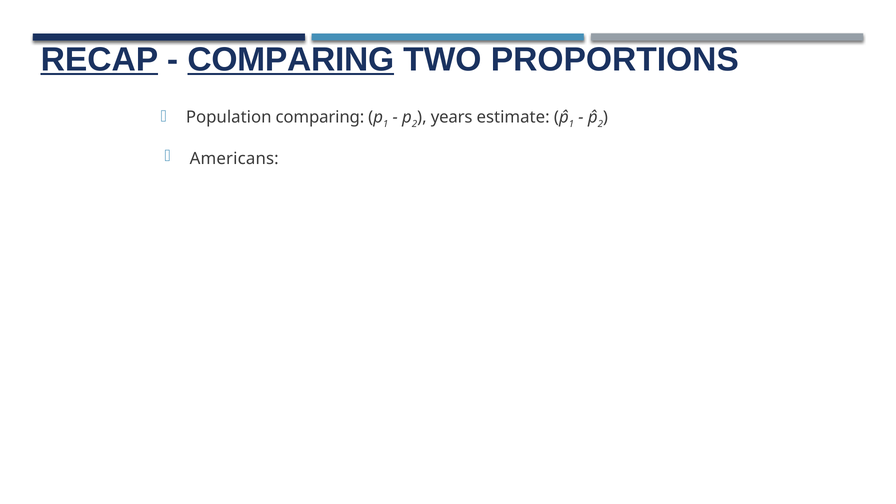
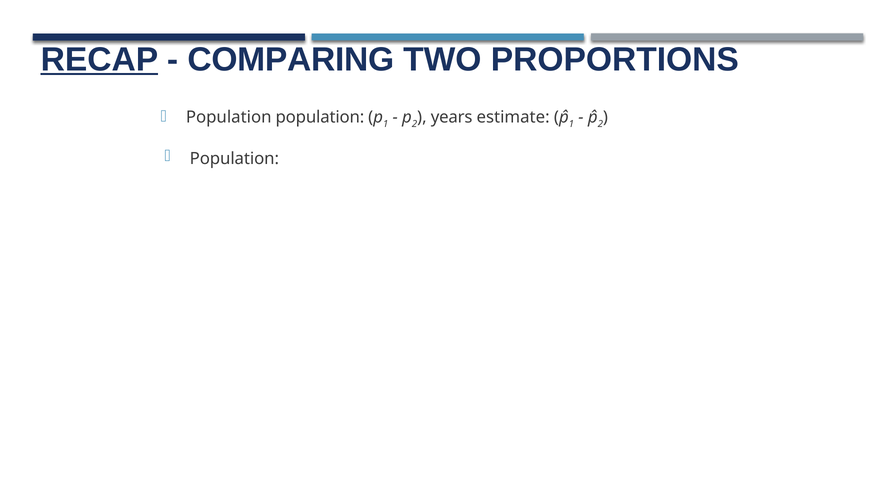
COMPARING underline: present -> none (291, 59)
Population comparing: comparing -> population (320, 117)
Americans: Americans -> Population (234, 159)
